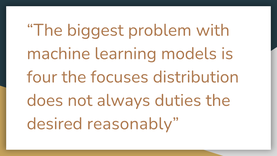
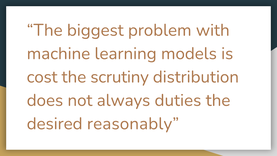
four: four -> cost (42, 77)
focuses: focuses -> scrutiny (120, 77)
